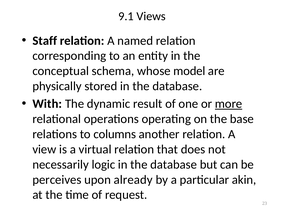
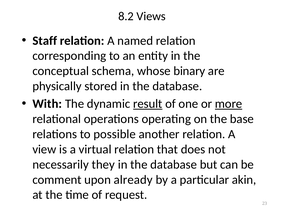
9.1: 9.1 -> 8.2 (126, 16)
model: model -> binary (189, 71)
result underline: none -> present (148, 104)
columns: columns -> possible (115, 134)
logic: logic -> they (103, 164)
perceives: perceives -> comment (57, 180)
